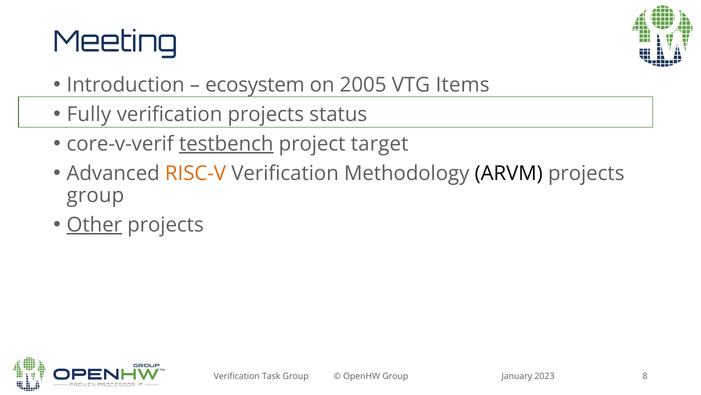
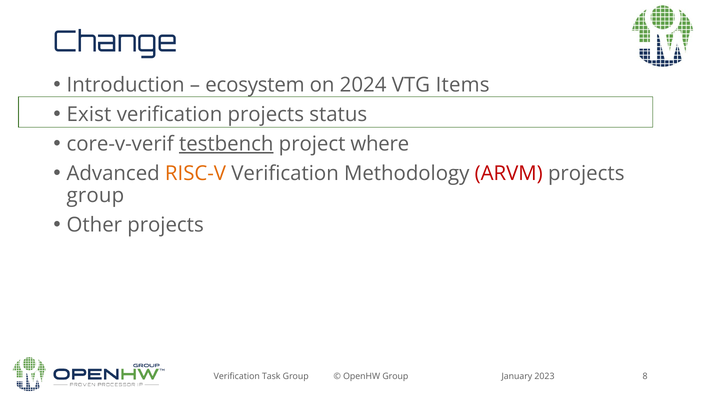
Meeting: Meeting -> Change (115, 42)
2005: 2005 -> 2024 (363, 85)
Fully: Fully -> Exist (89, 114)
target: target -> where (380, 144)
ARVM colour: black -> red (509, 173)
Other underline: present -> none (94, 225)
